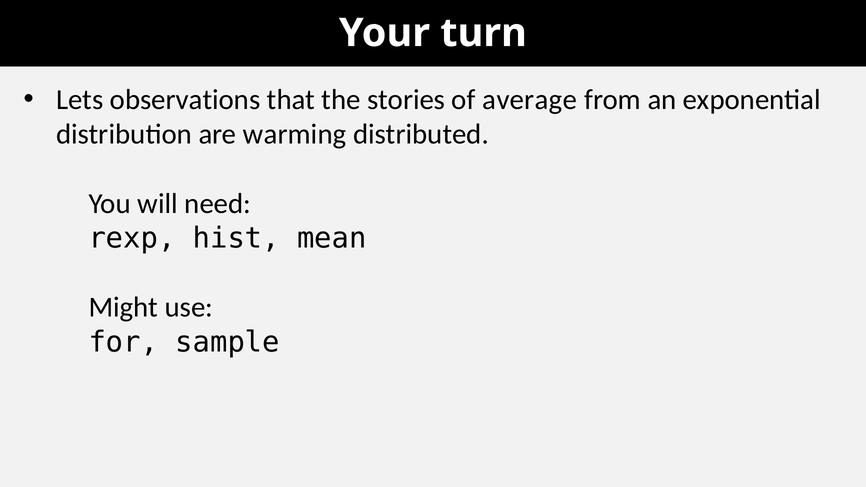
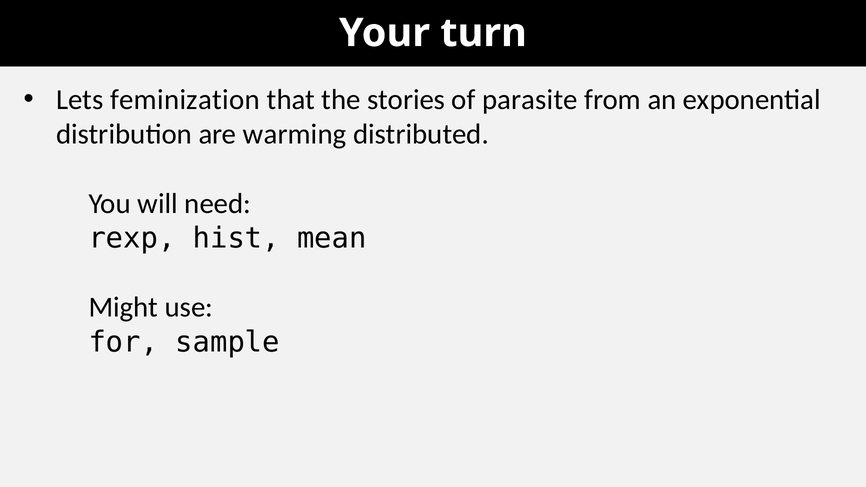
observations: observations -> feminization (185, 100)
average: average -> parasite (530, 100)
